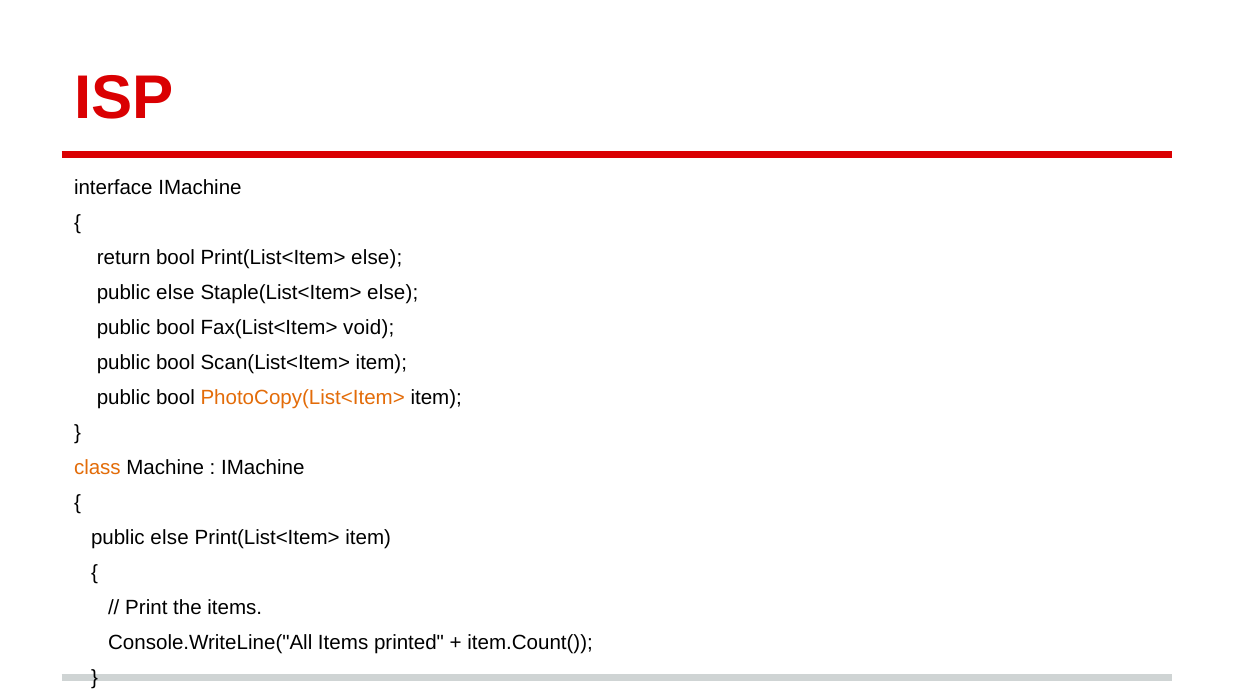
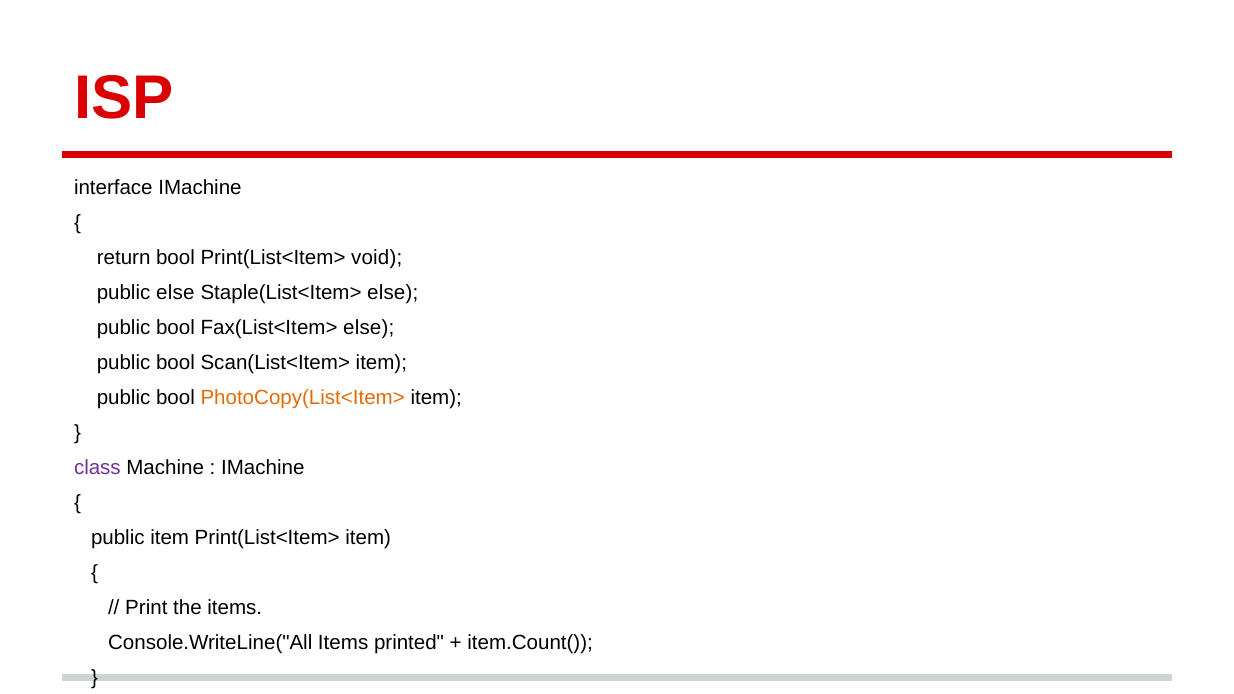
Print(List<Item> else: else -> void (377, 258)
Fax(List<Item> void: void -> else (369, 328)
class colour: orange -> purple (97, 468)
else: else -> item (170, 538)
